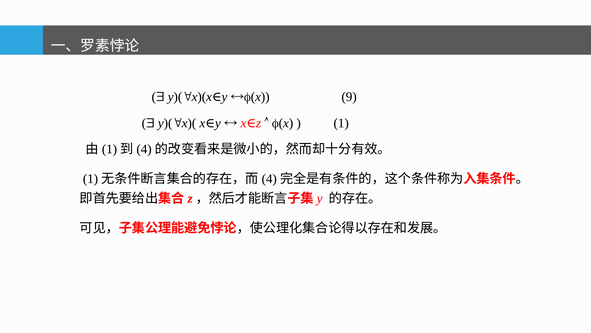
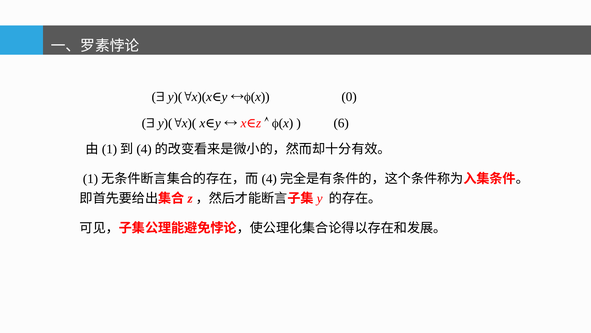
9: 9 -> 0 (349, 97)
1: 1 -> 6 (341, 123)
